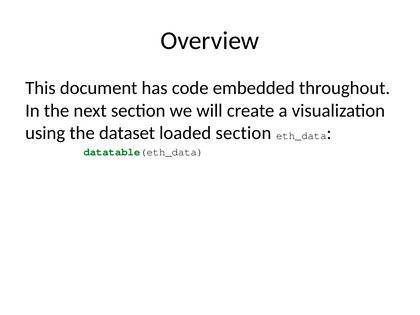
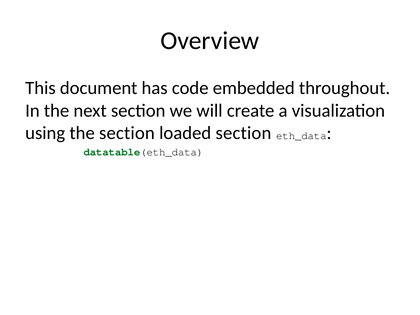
the dataset: dataset -> section (127, 133)
